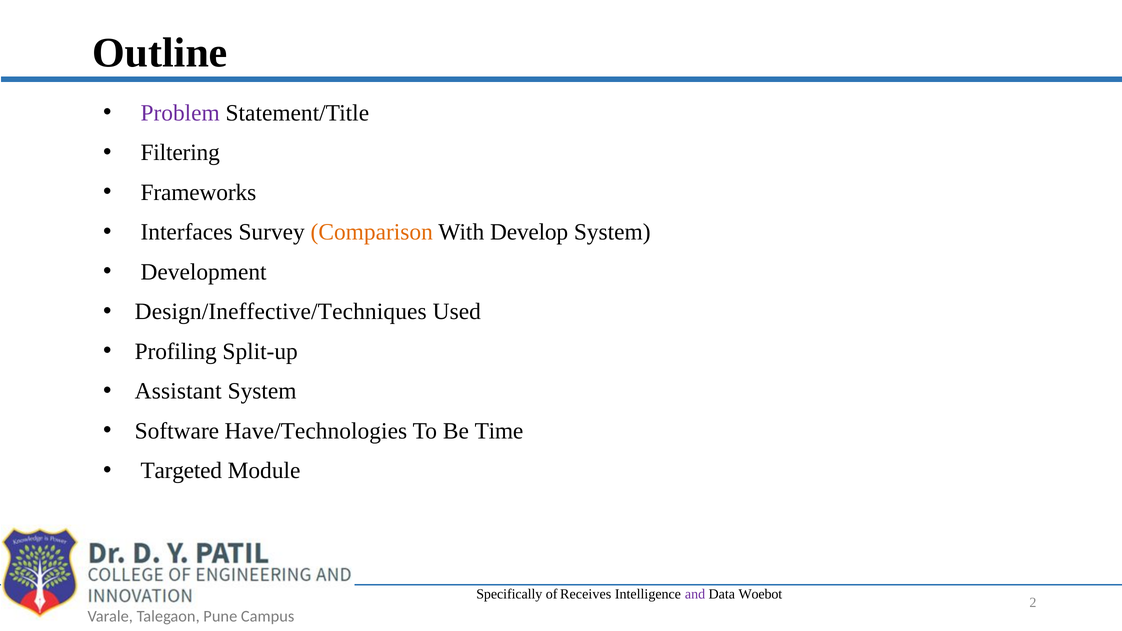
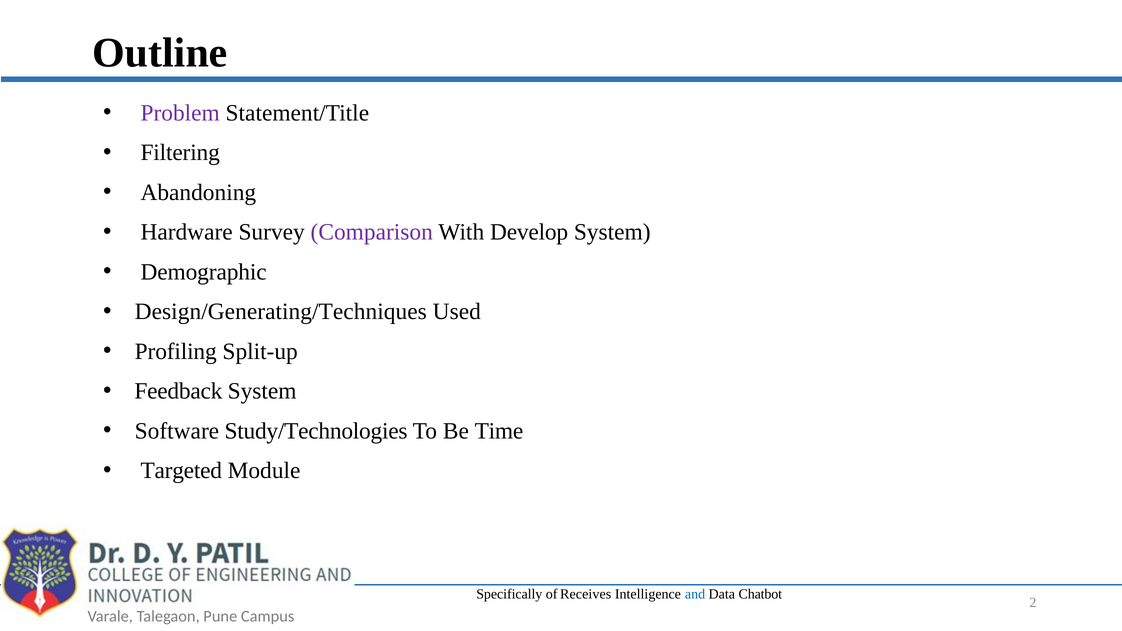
Frameworks: Frameworks -> Abandoning (198, 192)
Interfaces: Interfaces -> Hardware (187, 232)
Comparison colour: orange -> purple (372, 232)
Development: Development -> Demographic (204, 272)
Design/Ineffective/Techniques: Design/Ineffective/Techniques -> Design/Generating/Techniques (281, 312)
Assistant: Assistant -> Feedback (178, 391)
Have/Technologies: Have/Technologies -> Study/Technologies (316, 431)
and colour: purple -> blue (695, 594)
Woebot: Woebot -> Chatbot (760, 594)
